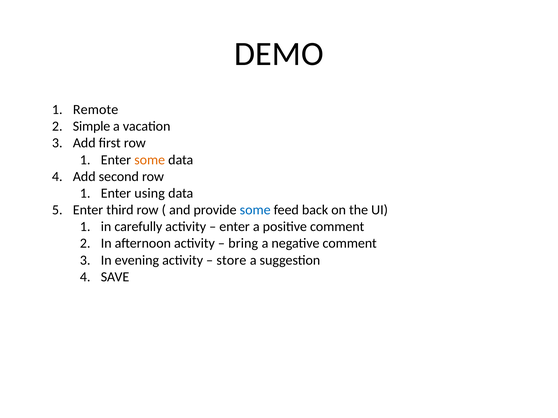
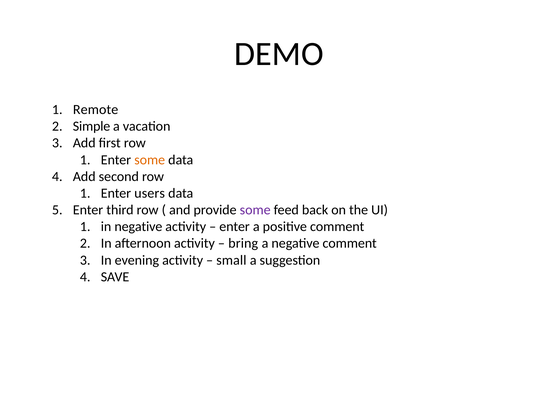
using: using -> users (150, 193)
some colour: blue -> purple (255, 210)
in carefully: carefully -> negative (138, 227)
store: store -> small (231, 260)
